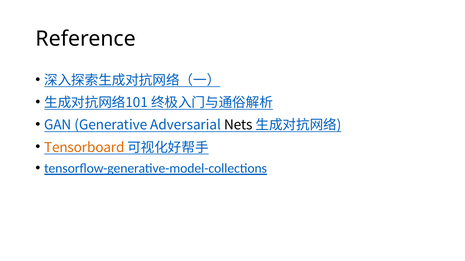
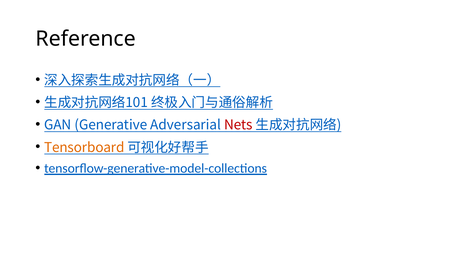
Nets colour: black -> red (238, 125)
